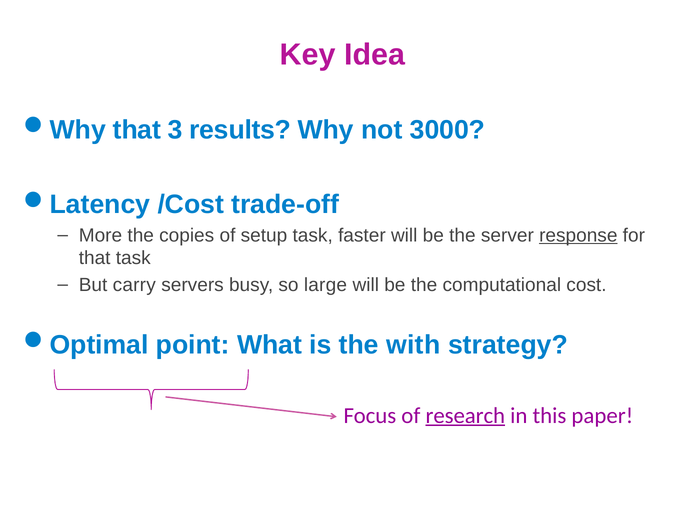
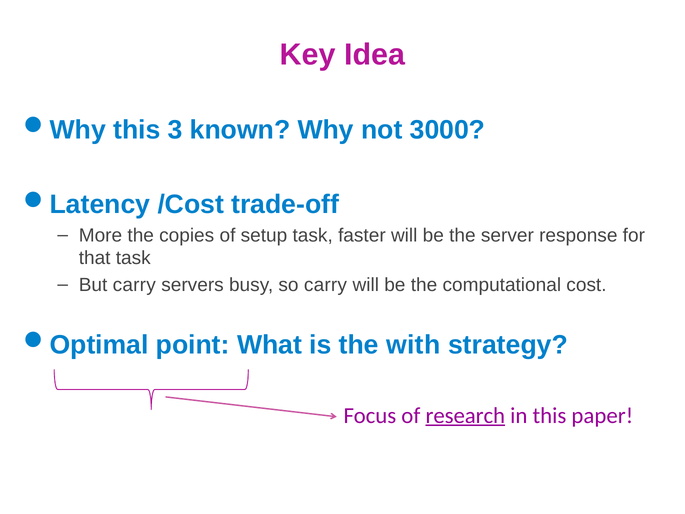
that: that -> this (137, 130)
results: results -> known (240, 130)
response underline: present -> none (578, 235)
so large: large -> carry (325, 285)
